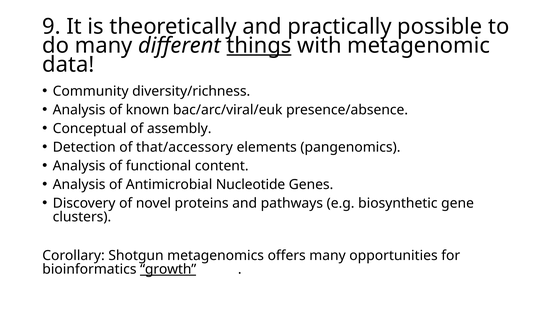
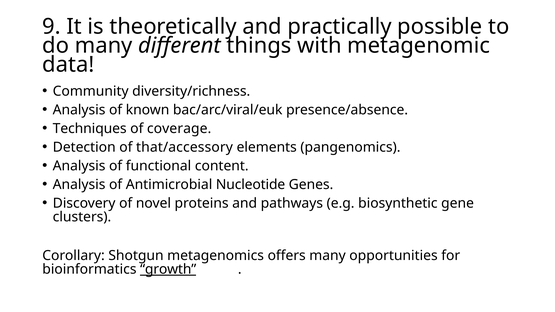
things underline: present -> none (259, 46)
Conceptual: Conceptual -> Techniques (90, 129)
assembly: assembly -> coverage (179, 129)
